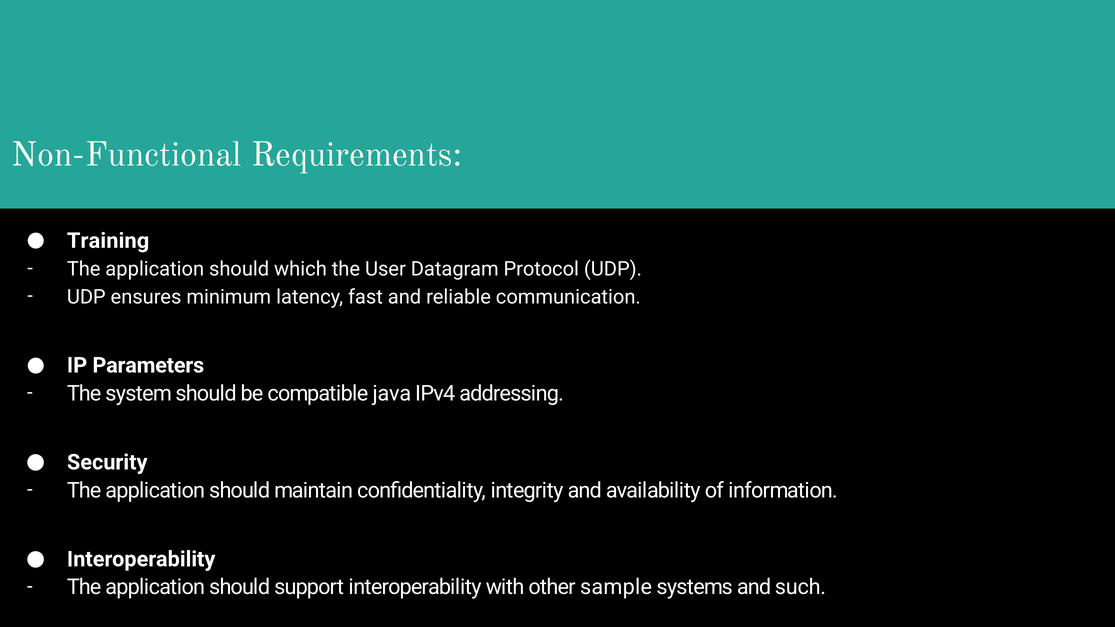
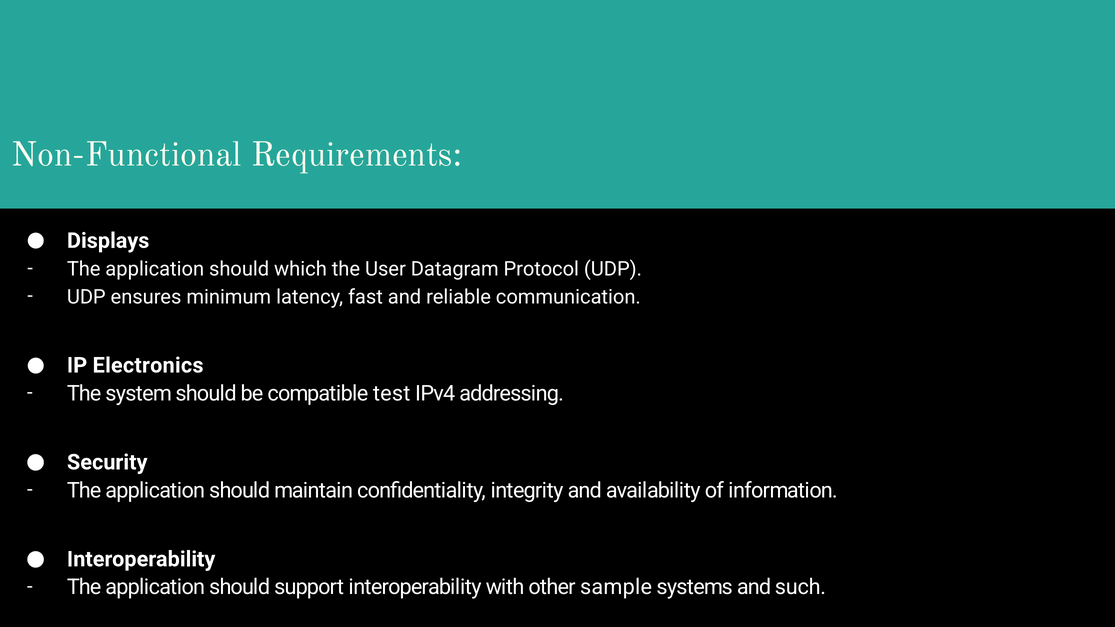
Training: Training -> Displays (108, 241)
Parameters: Parameters -> Electronics (148, 365)
java: java -> test (392, 394)
